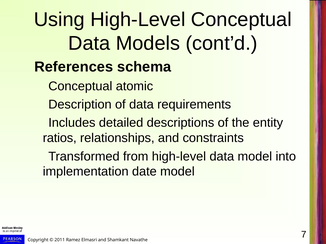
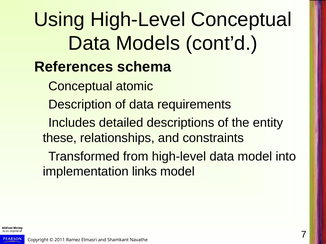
ratios: ratios -> these (60, 138)
date: date -> links (144, 172)
